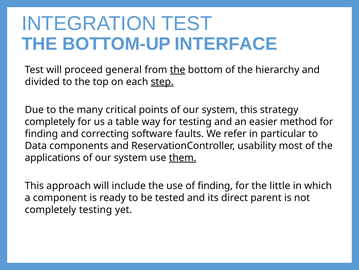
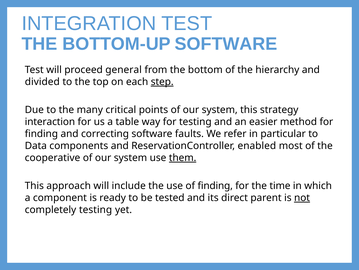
BOTTOM-UP INTERFACE: INTERFACE -> SOFTWARE (226, 44)
the underline: present -> none (178, 70)
completely: completely -> interaction (50, 121)
usability: usability -> enabled (257, 145)
applications: applications -> cooperative (53, 157)
little: little -> time (280, 185)
not underline: none -> present (302, 197)
